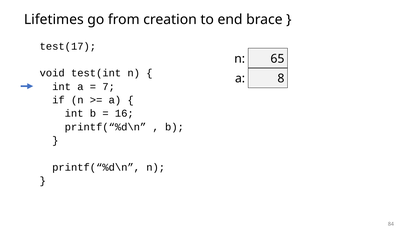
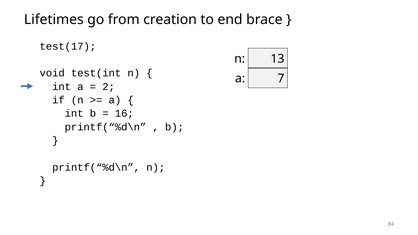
65: 65 -> 13 (277, 59)
8: 8 -> 7 (281, 79)
7: 7 -> 2 (109, 87)
